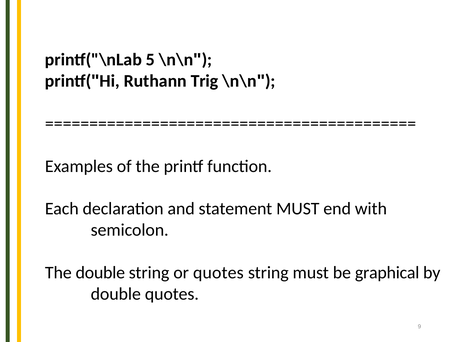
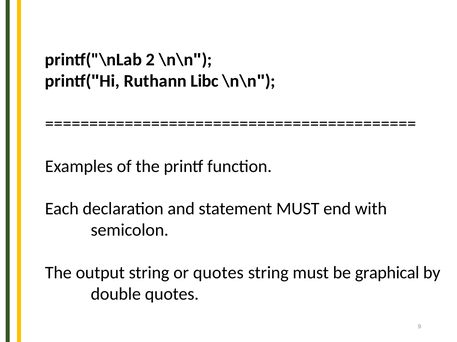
5: 5 -> 2 (150, 60)
Trig: Trig -> Libc (205, 81)
The double: double -> output (100, 273)
